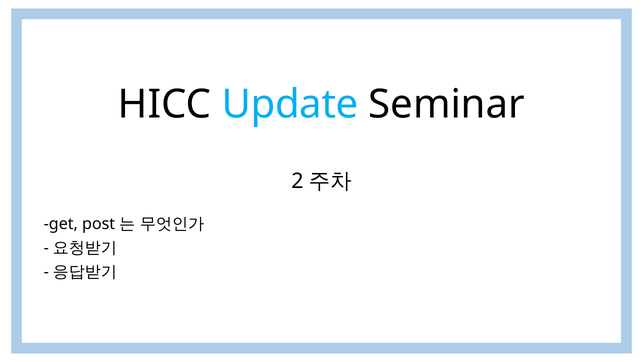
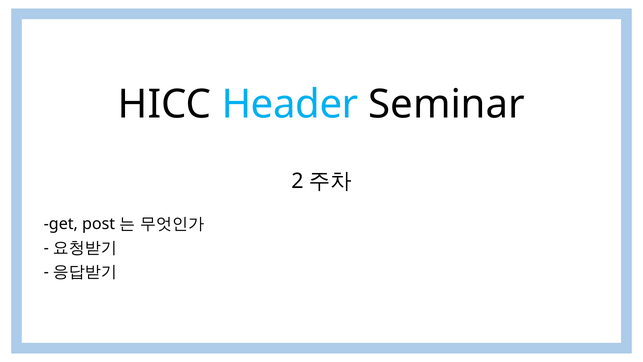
Update: Update -> Header (290, 104)
